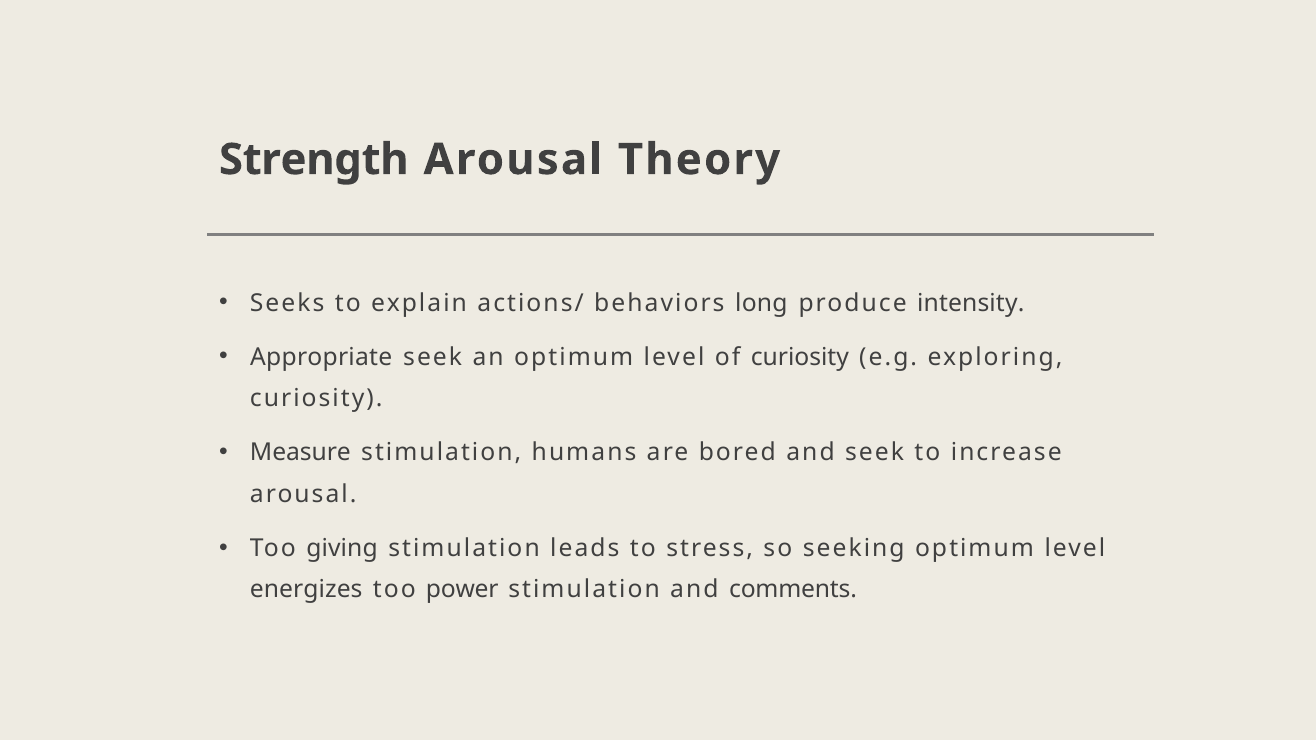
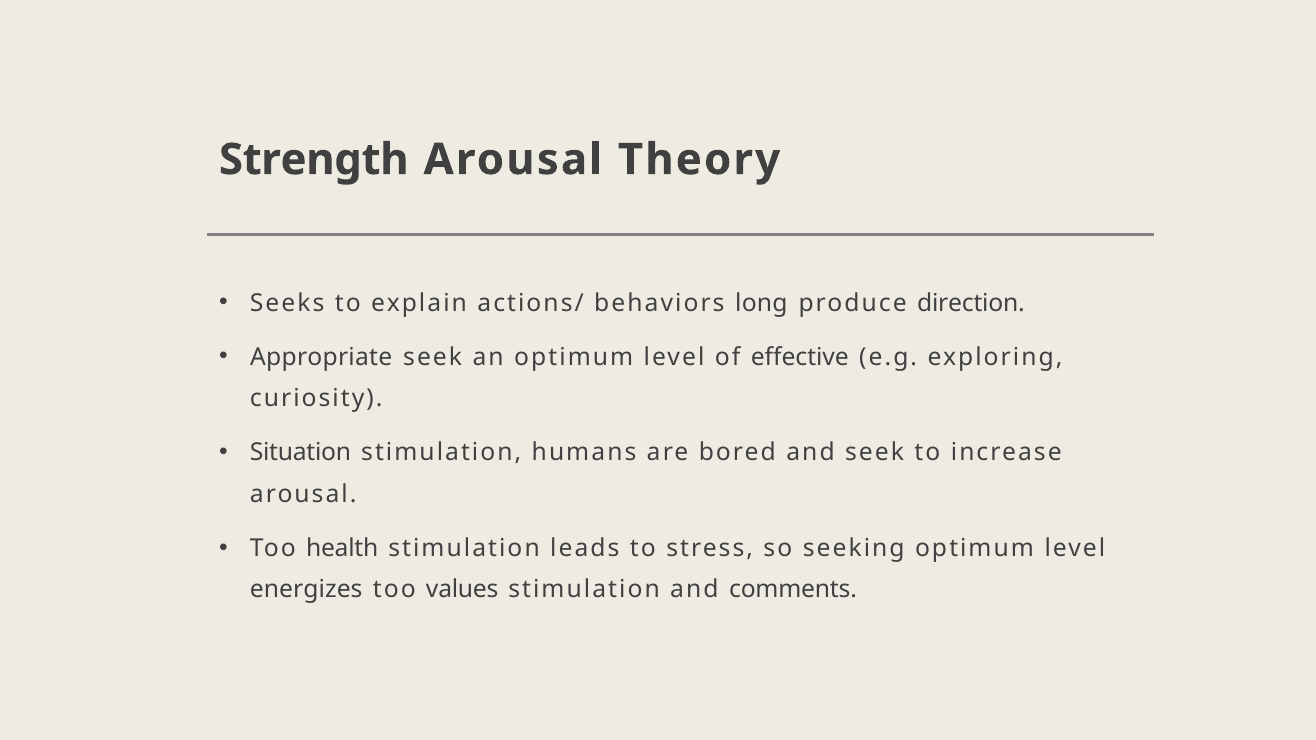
intensity: intensity -> direction (971, 303)
of curiosity: curiosity -> effective (800, 357)
Measure: Measure -> Situation (300, 453)
giving: giving -> health (342, 548)
power: power -> values (462, 590)
